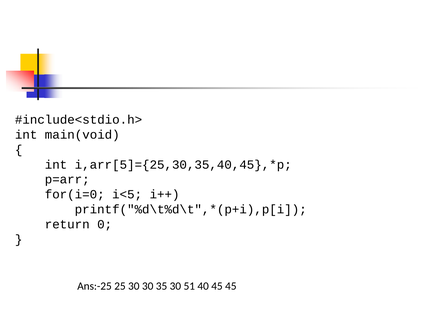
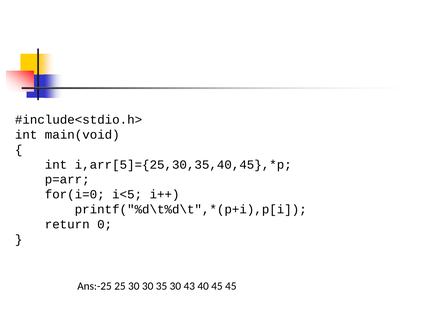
51: 51 -> 43 (189, 286)
